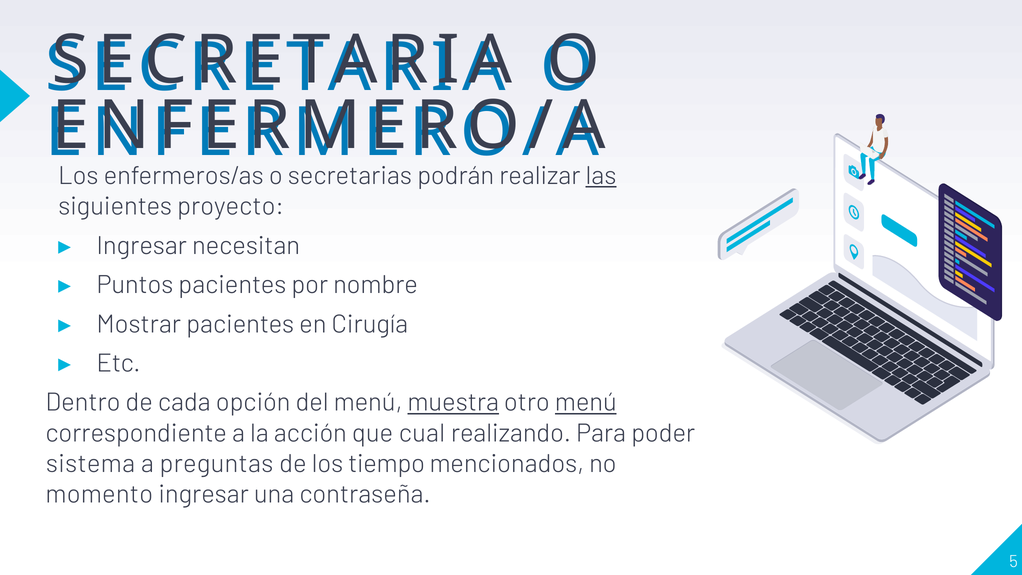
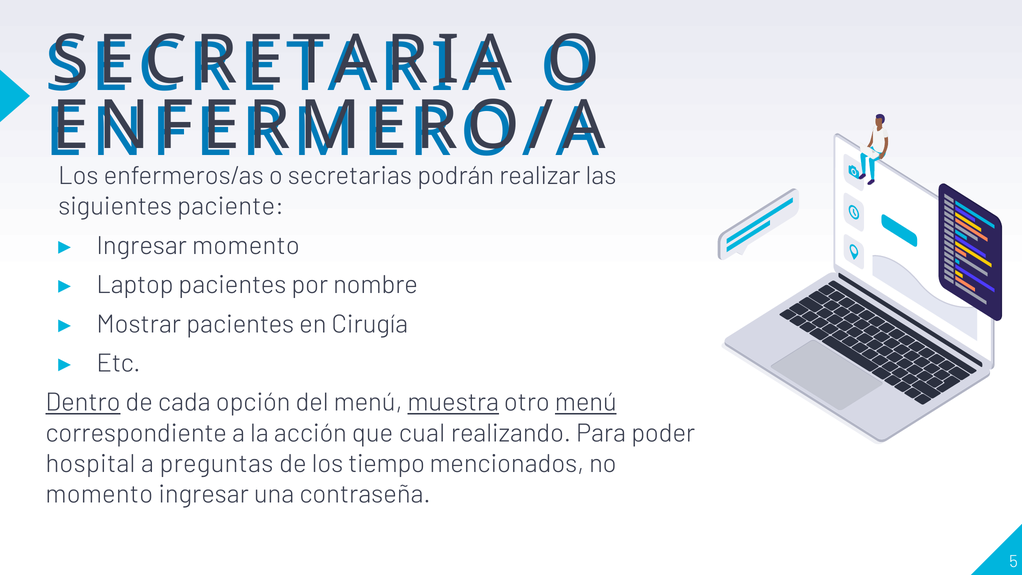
las underline: present -> none (601, 176)
proyecto: proyecto -> paciente (230, 207)
Ingresar necesitan: necesitan -> momento (246, 246)
Puntos: Puntos -> Laptop (135, 285)
Dentro underline: none -> present (83, 402)
sistema: sistema -> hospital (90, 464)
